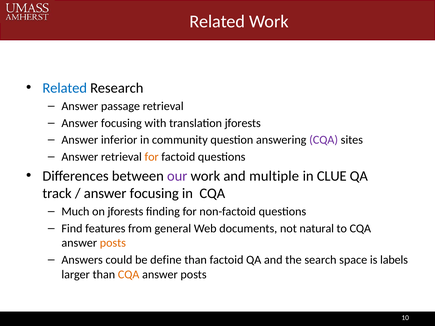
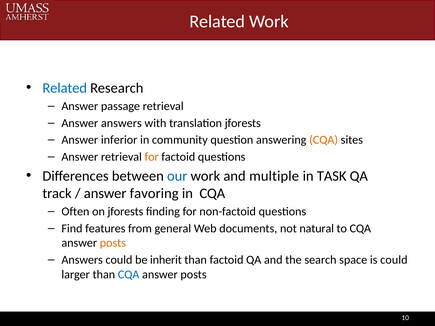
focusing: focusing -> answers (121, 123)
CQA colour: purple -> orange (324, 140)
our colour: purple -> blue (177, 176)
CLUE: CLUE -> TASK (332, 176)
focusing: focusing -> favoring (154, 193)
Much: Much -> Often (75, 212)
define: define -> inherit (166, 260)
is labels: labels -> could (394, 260)
CQA colour: orange -> blue (129, 275)
